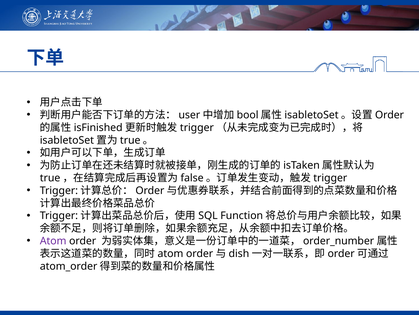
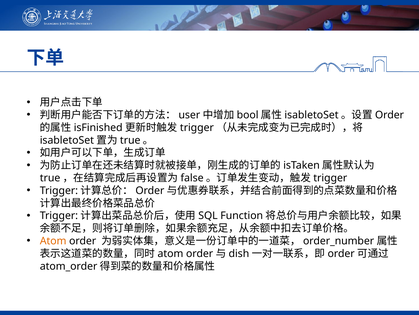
Atom colour: purple -> orange (53, 240)
